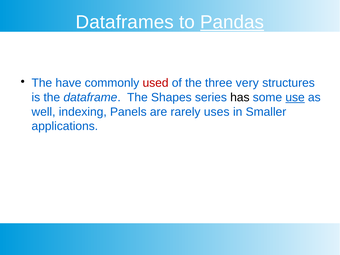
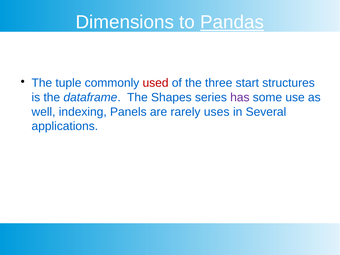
Dataframes: Dataframes -> Dimensions (125, 22)
have: have -> tuple (68, 83)
very: very -> start (247, 83)
has colour: black -> purple (240, 97)
use underline: present -> none (295, 97)
Smaller: Smaller -> Several (266, 112)
